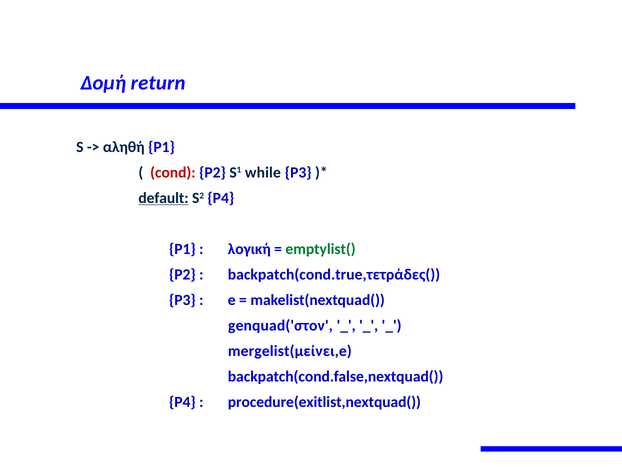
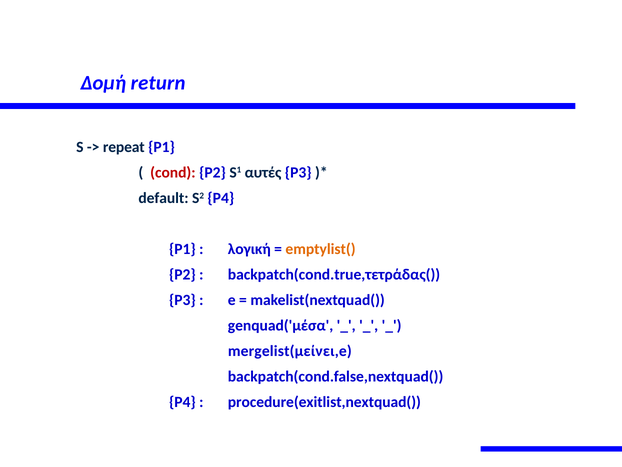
αληθή: αληθή -> repeat (124, 147)
while: while -> αυτές (263, 172)
default underline: present -> none (163, 198)
emptylist( colour: green -> orange (321, 249)
backpatch(cond.true,τετράδες(: backpatch(cond.true,τετράδες( -> backpatch(cond.true,τετράδας( (334, 274)
genquad('στον: genquad('στον -> genquad('μέσα (281, 325)
